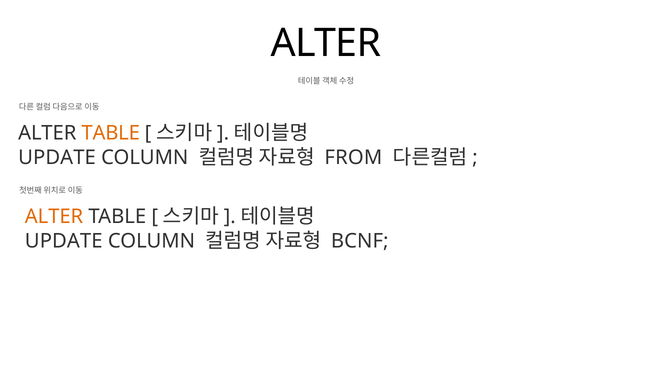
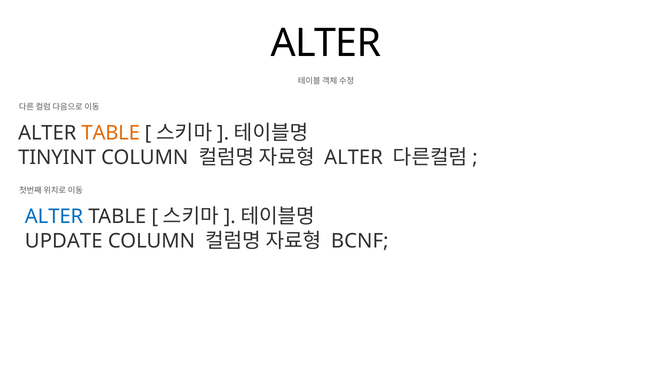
UPDATE: UPDATE -> TINYINT (57, 157)
FROM: FROM -> ALTER (354, 157)
ALTER colour: orange -> blue (54, 217)
